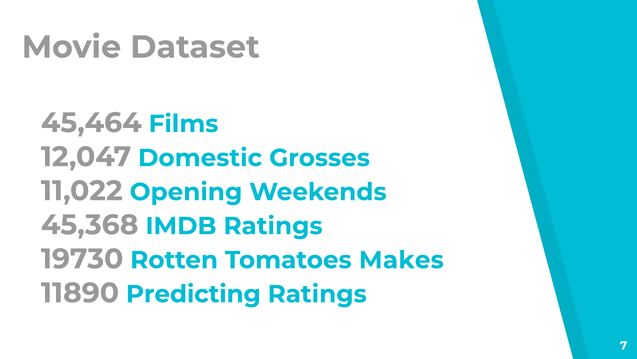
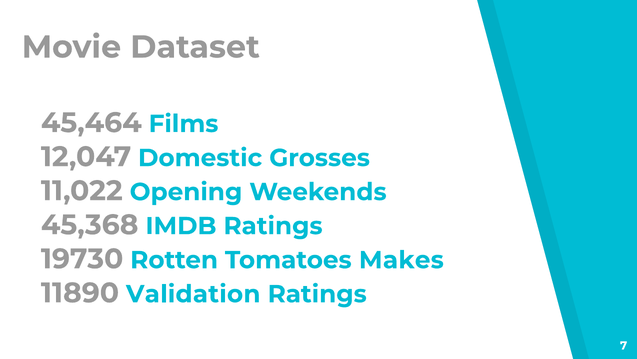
Predicting: Predicting -> Validation (193, 294)
